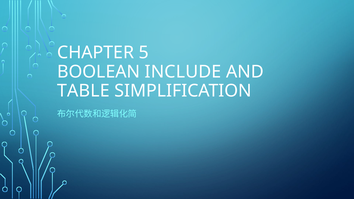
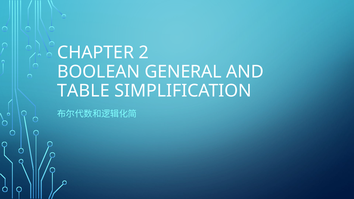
5: 5 -> 2 (144, 53)
INCLUDE: INCLUDE -> GENERAL (183, 72)
